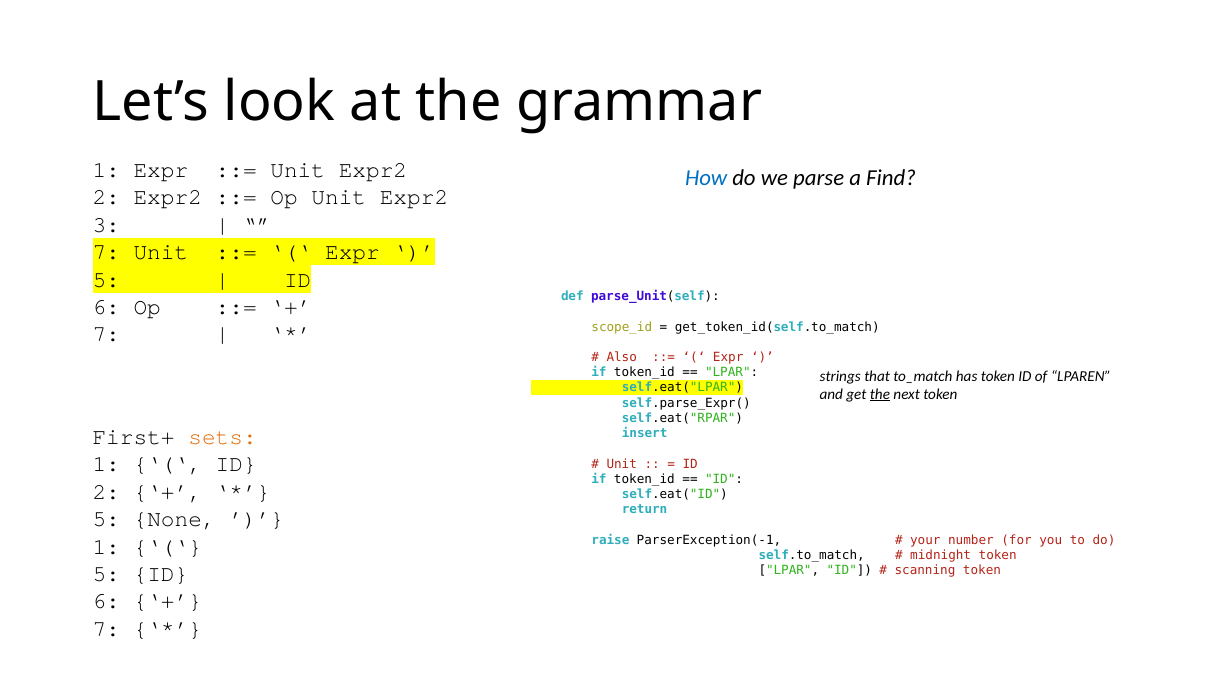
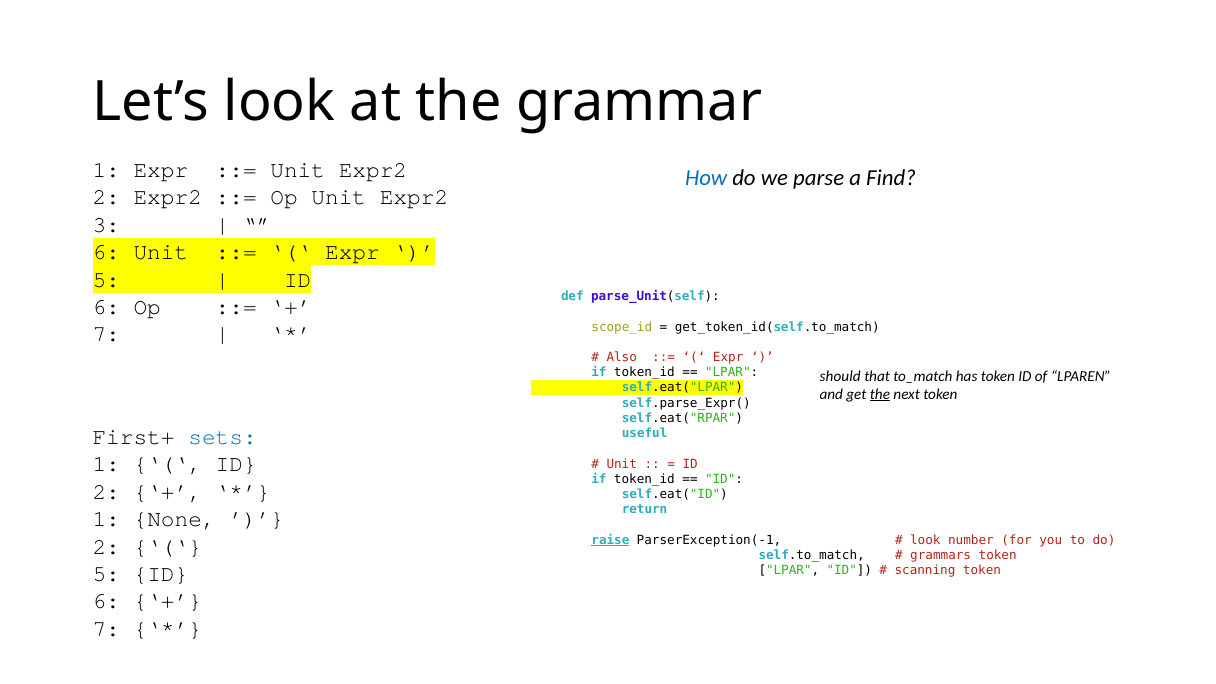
7: 7 -> 6 (106, 252)
strings: strings -> should (840, 376)
sets colour: orange -> blue (223, 437)
insert: insert -> useful (645, 433)
5: 5 -> 1 (106, 519)
raise underline: none -> present (610, 540)
your: your -> look (925, 540)
1: 1 -> 2 (106, 547)
midnight: midnight -> grammars (941, 555)
